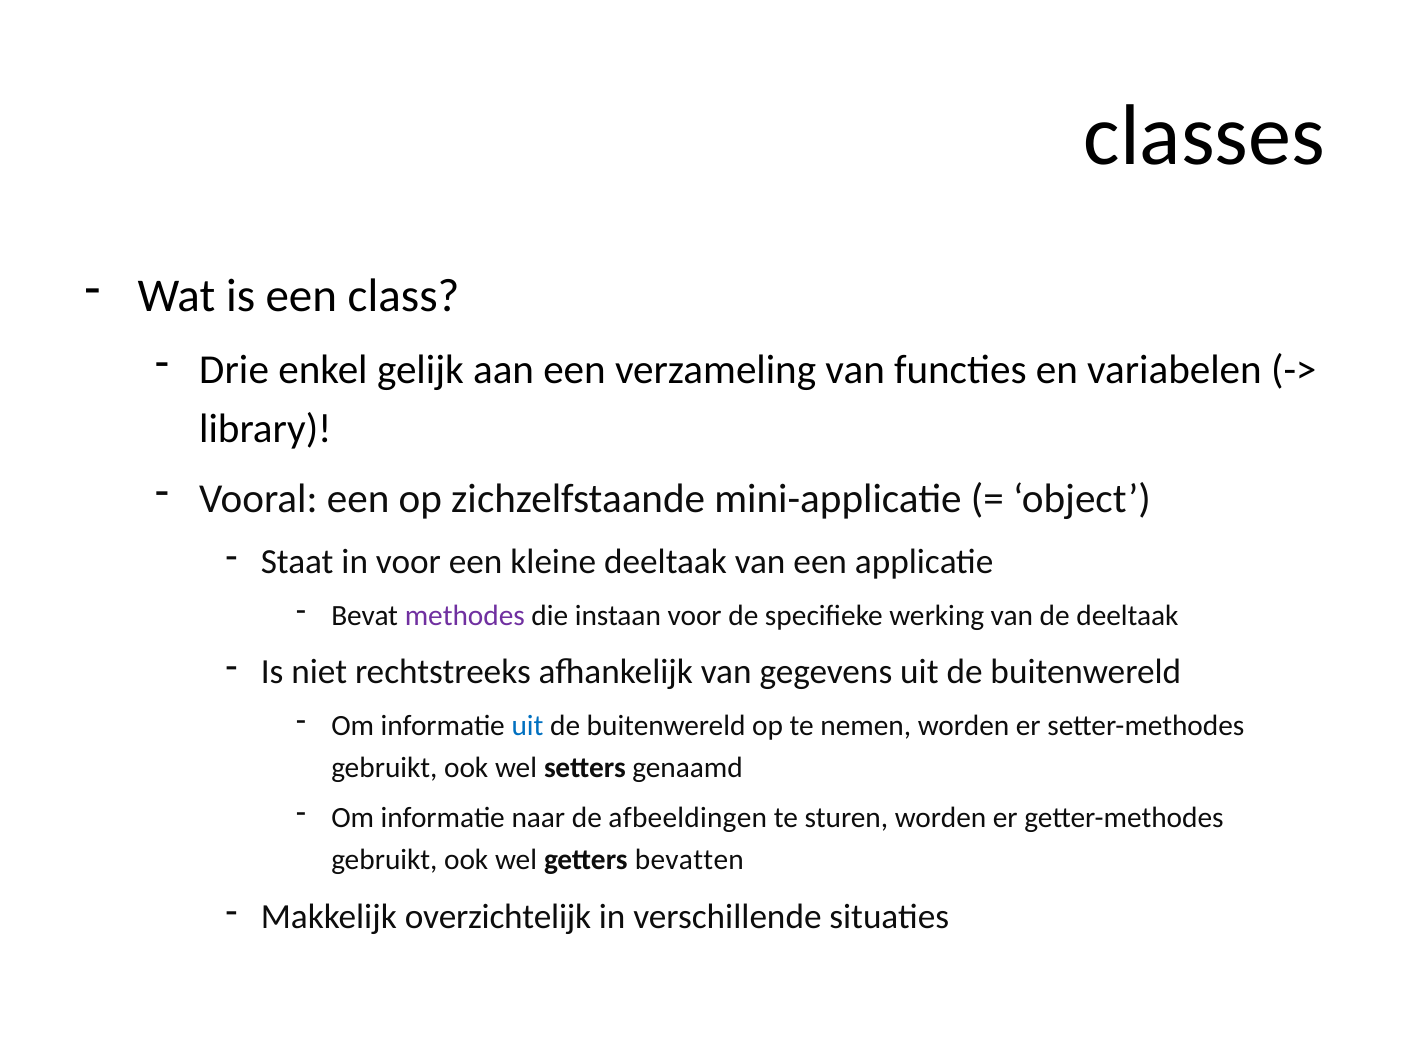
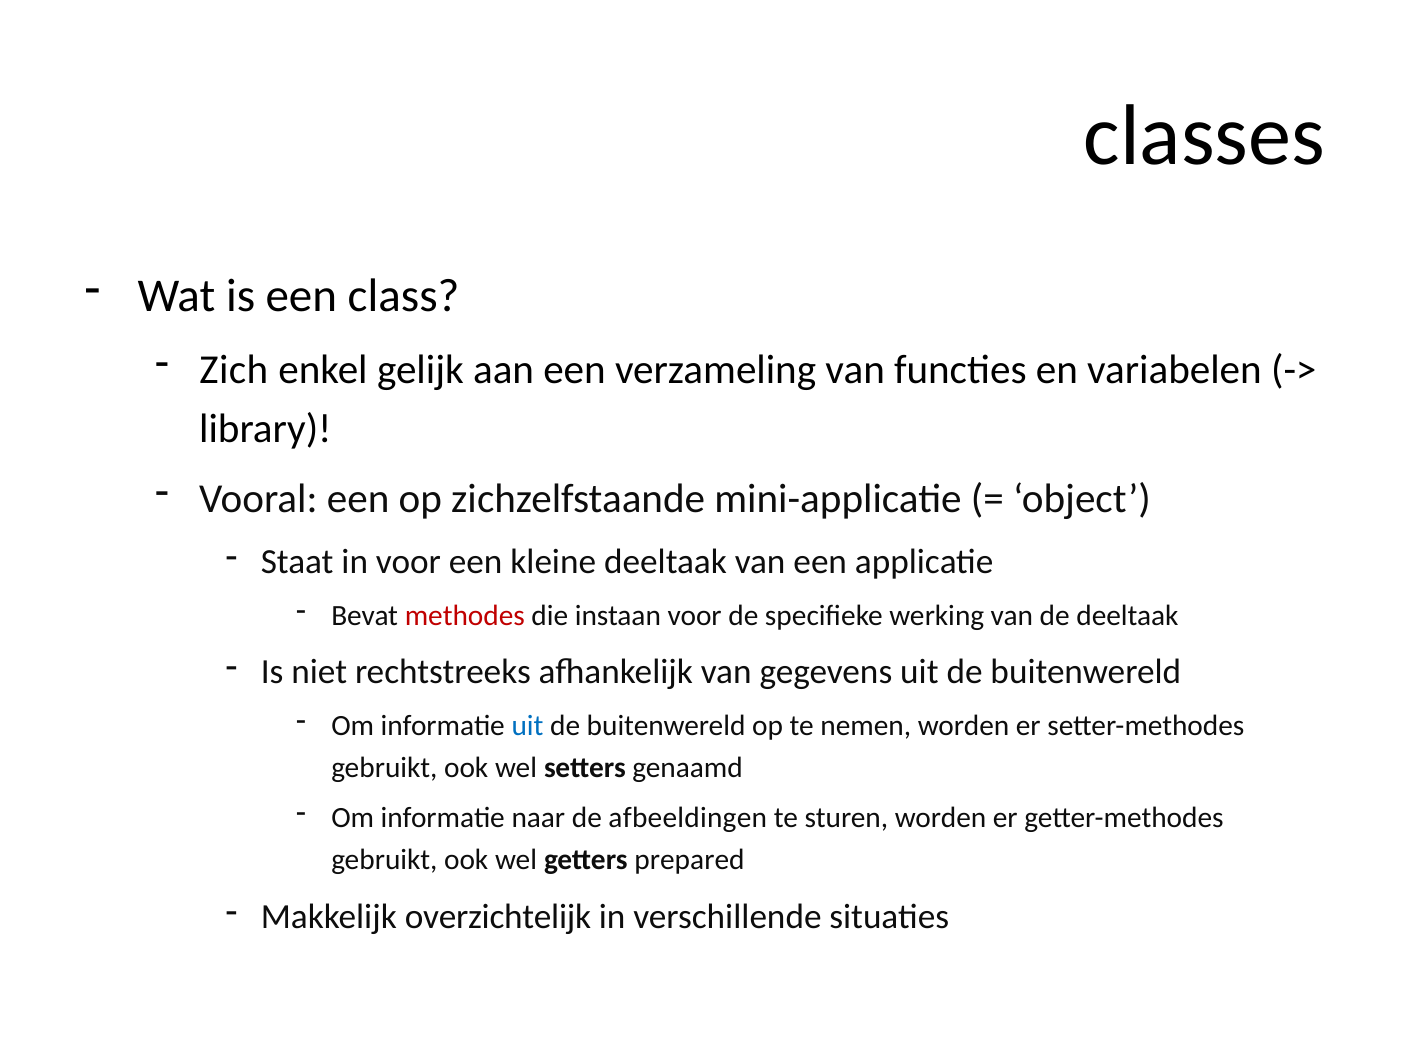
Drie: Drie -> Zich (234, 370)
methodes colour: purple -> red (465, 616)
bevatten: bevatten -> prepared (689, 861)
